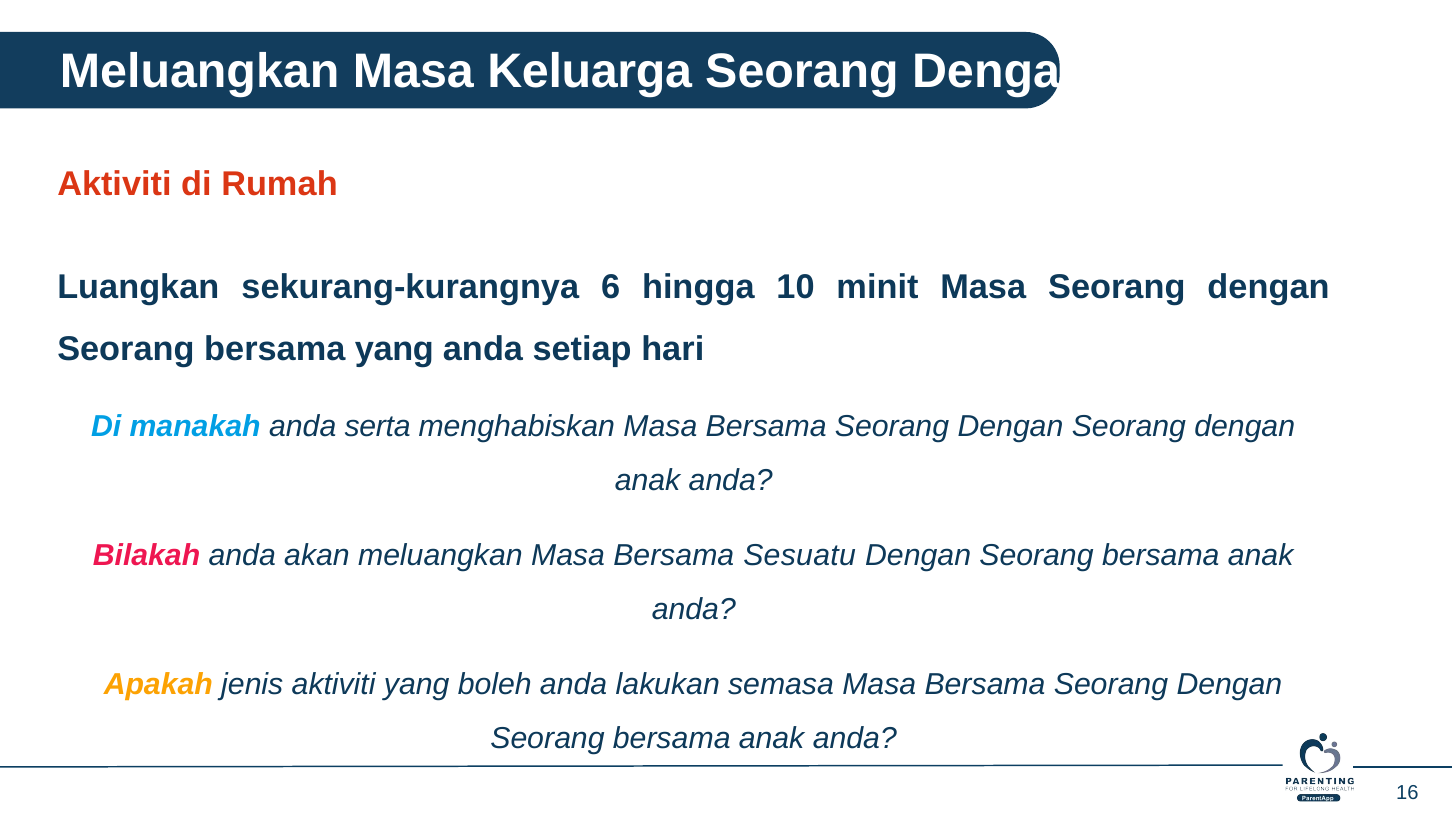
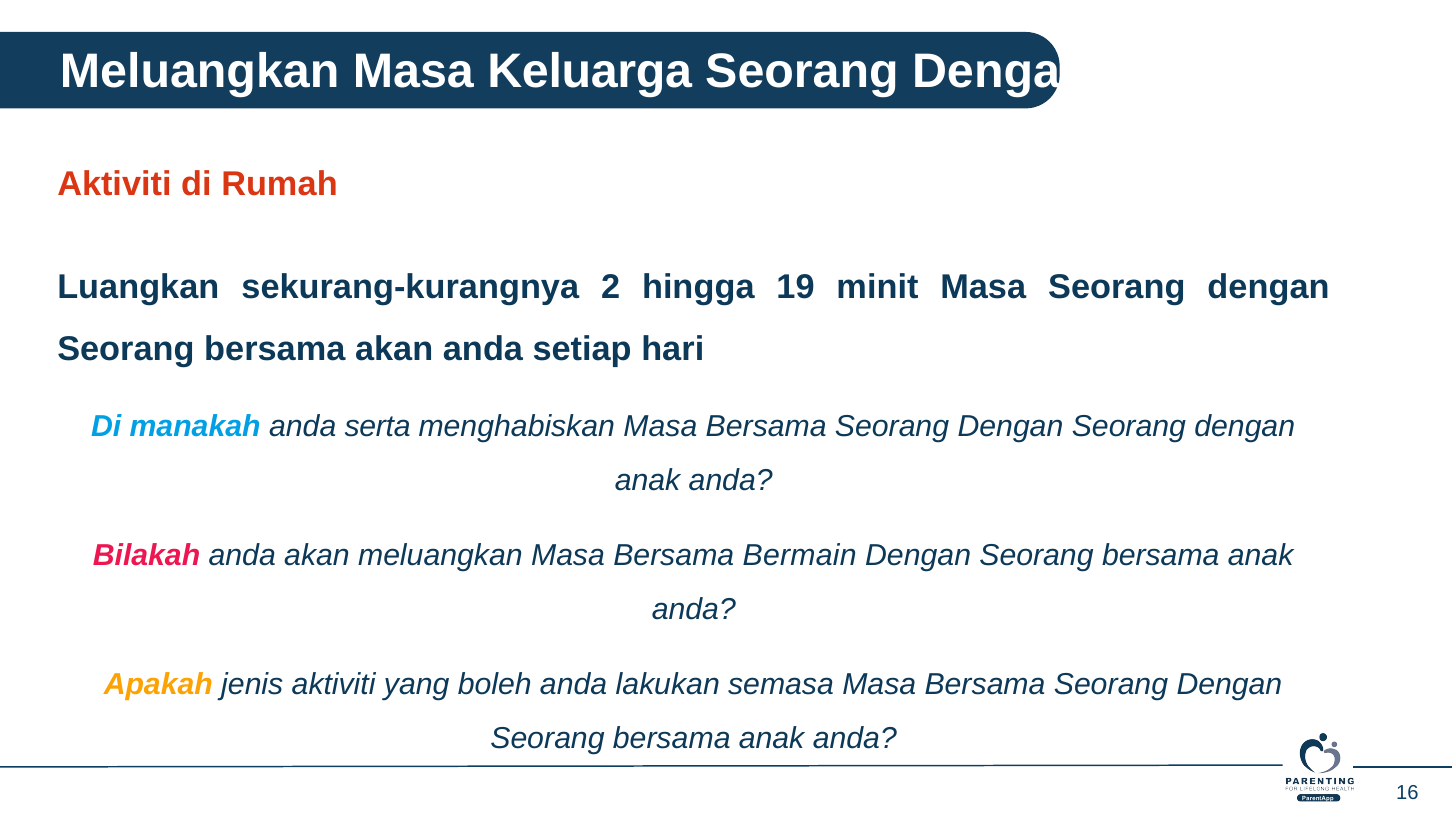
6: 6 -> 2 (611, 287)
10: 10 -> 19 (796, 287)
bersama yang: yang -> akan (394, 349)
Sesuatu: Sesuatu -> Bermain (800, 555)
